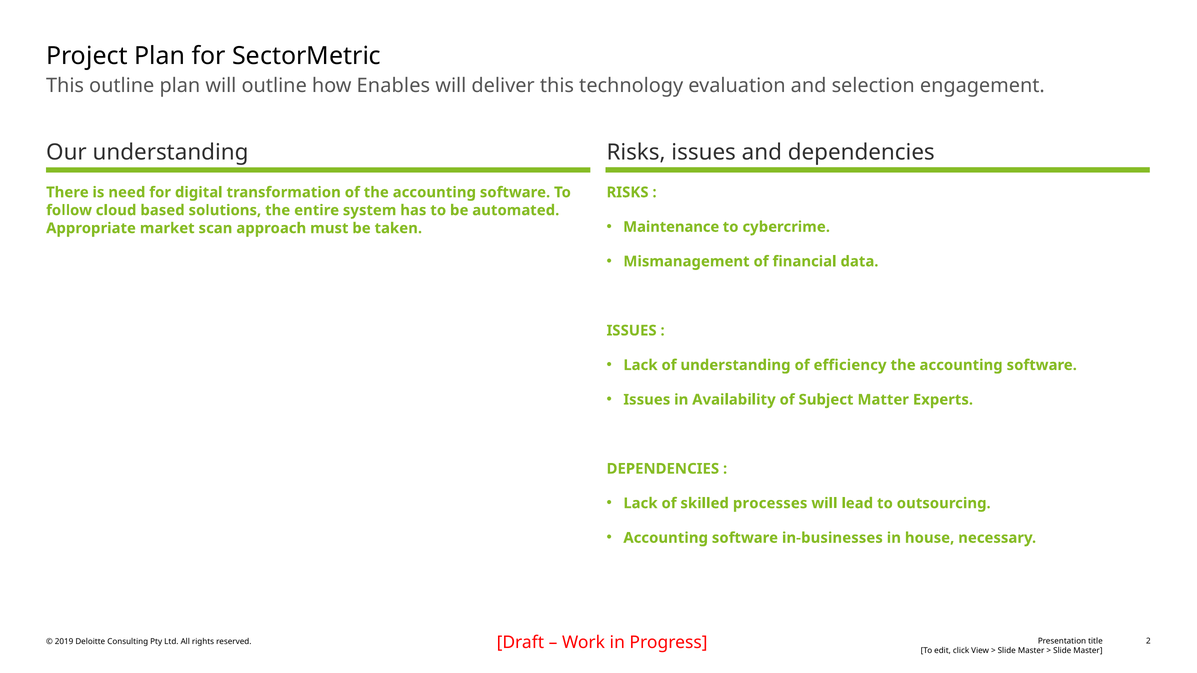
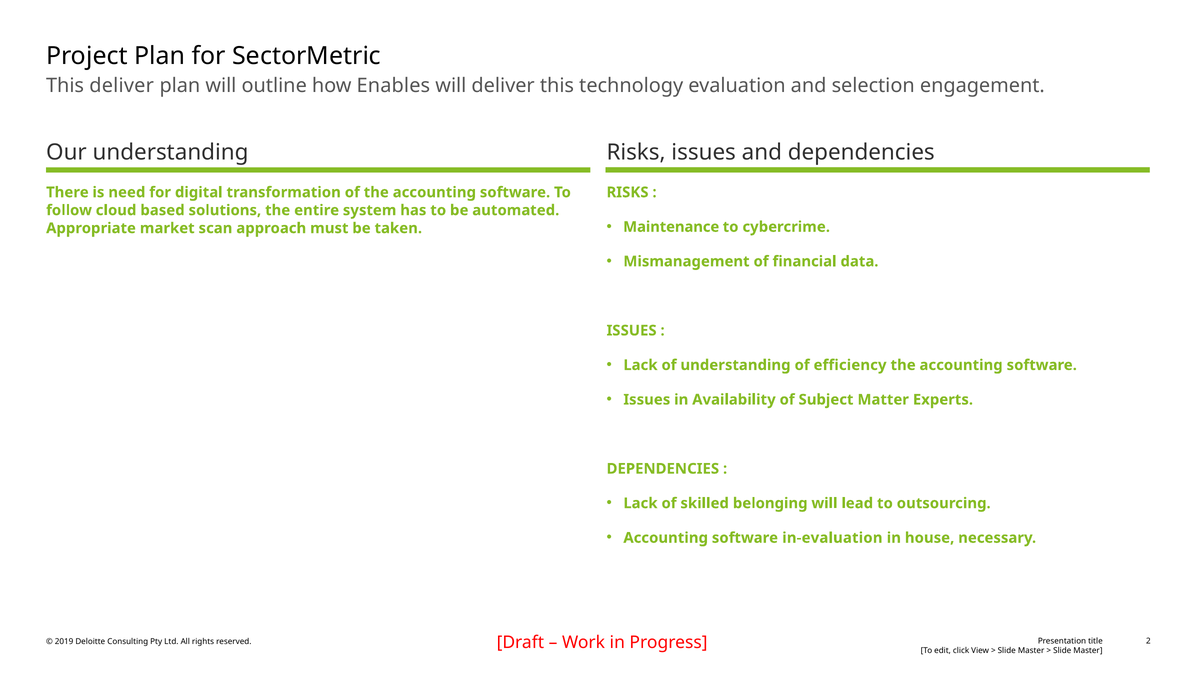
This outline: outline -> deliver (122, 86)
processes: processes -> belonging (770, 504)
in-businesses: in-businesses -> in-evaluation (832, 538)
